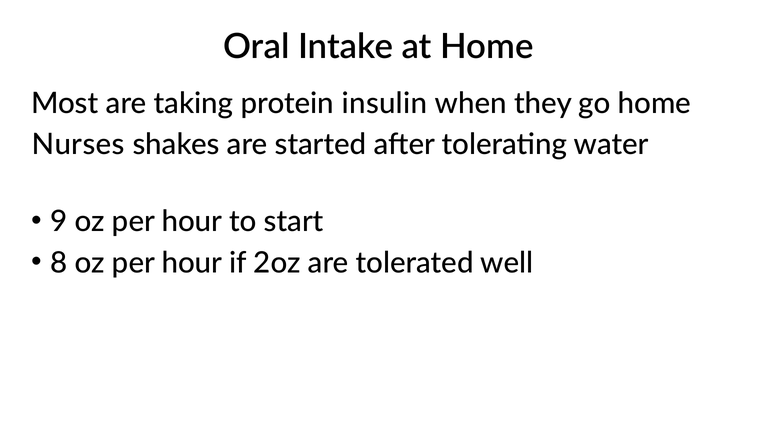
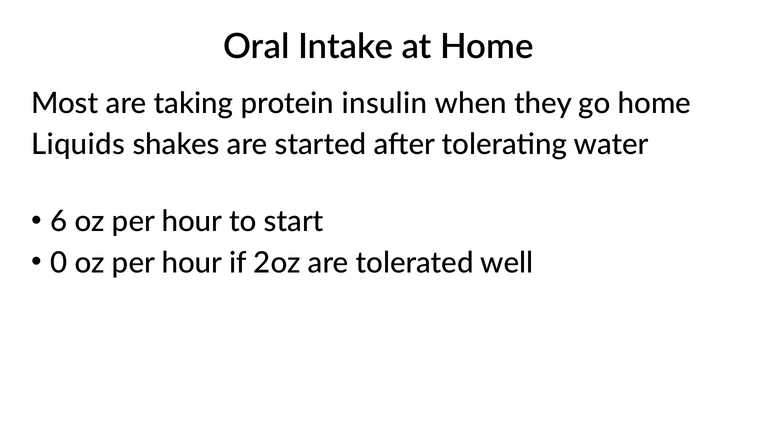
Nurses: Nurses -> Liquids (78, 145)
9: 9 -> 6 (59, 221)
8: 8 -> 0 (59, 263)
